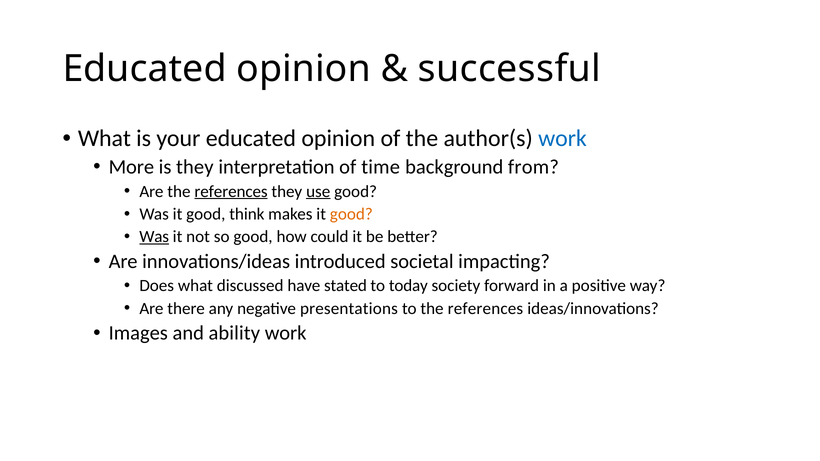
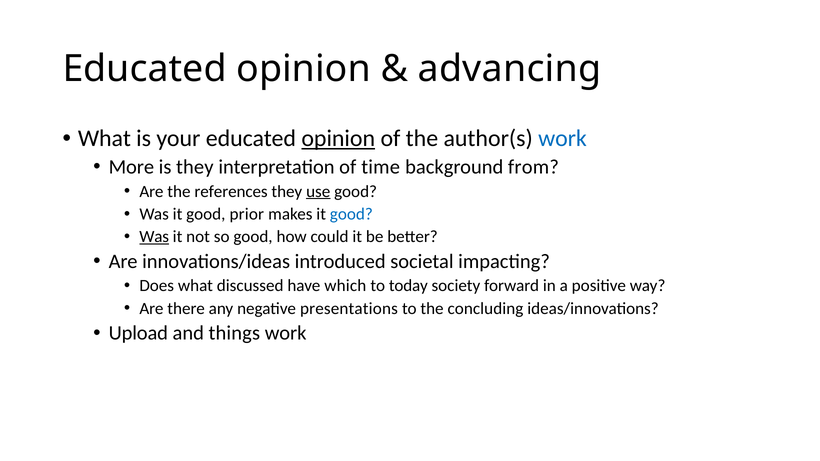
successful: successful -> advancing (510, 69)
opinion underline: none -> present (338, 139)
references underline: present -> none (231, 191)
think: think -> prior (247, 214)
good colour: orange -> blue (351, 214)
stated: stated -> which (345, 286)
to the references: references -> concluding (485, 309)
Images: Images -> Upload (138, 333)
ability: ability -> things (234, 333)
